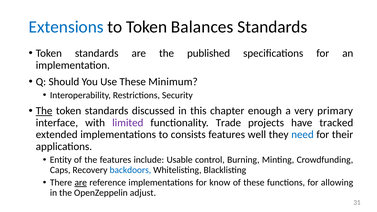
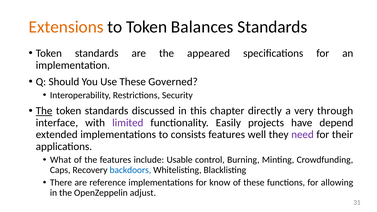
Extensions colour: blue -> orange (66, 27)
published: published -> appeared (209, 53)
Minimum: Minimum -> Governed (173, 82)
enough: enough -> directly (265, 111)
primary: primary -> through (335, 111)
Trade: Trade -> Easily (228, 123)
tracked: tracked -> depend (336, 123)
need colour: blue -> purple (302, 135)
Entity: Entity -> What (61, 160)
are underline: present -> none (81, 183)
